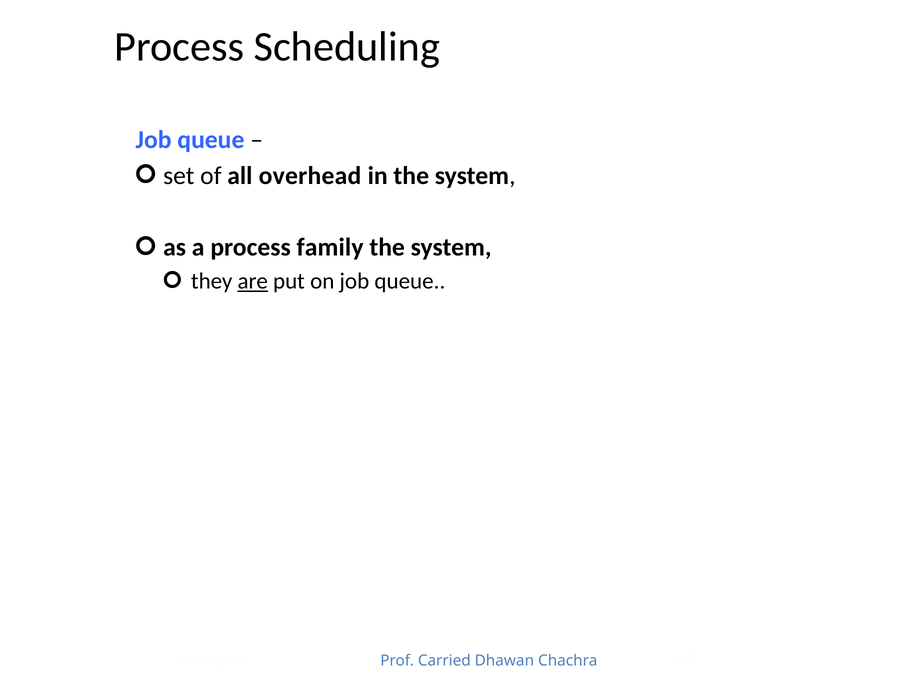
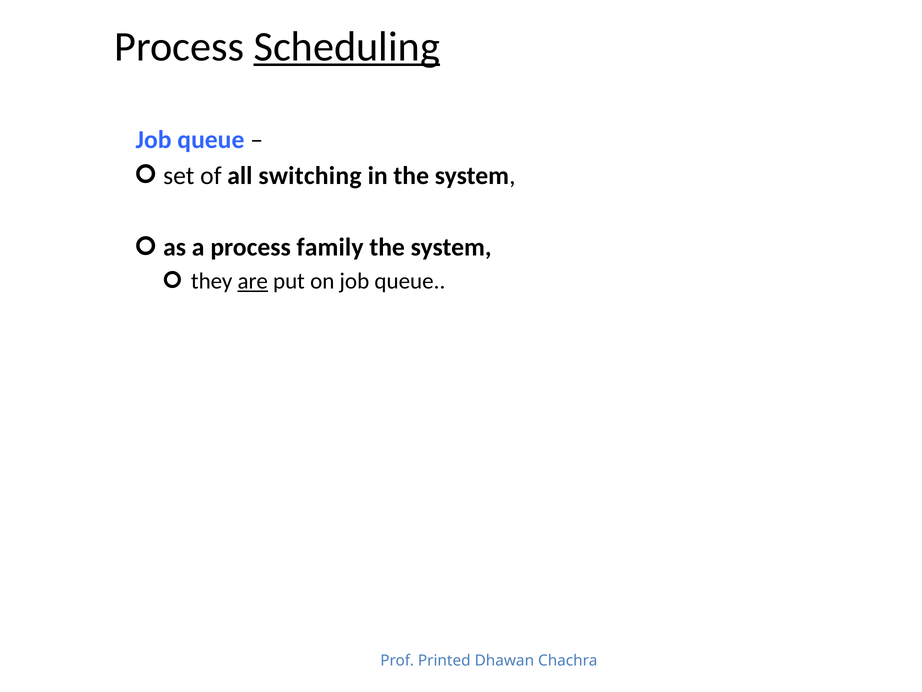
Scheduling underline: none -> present (347, 47)
overhead: overhead -> switching (310, 176)
Carried: Carried -> Printed (444, 660)
